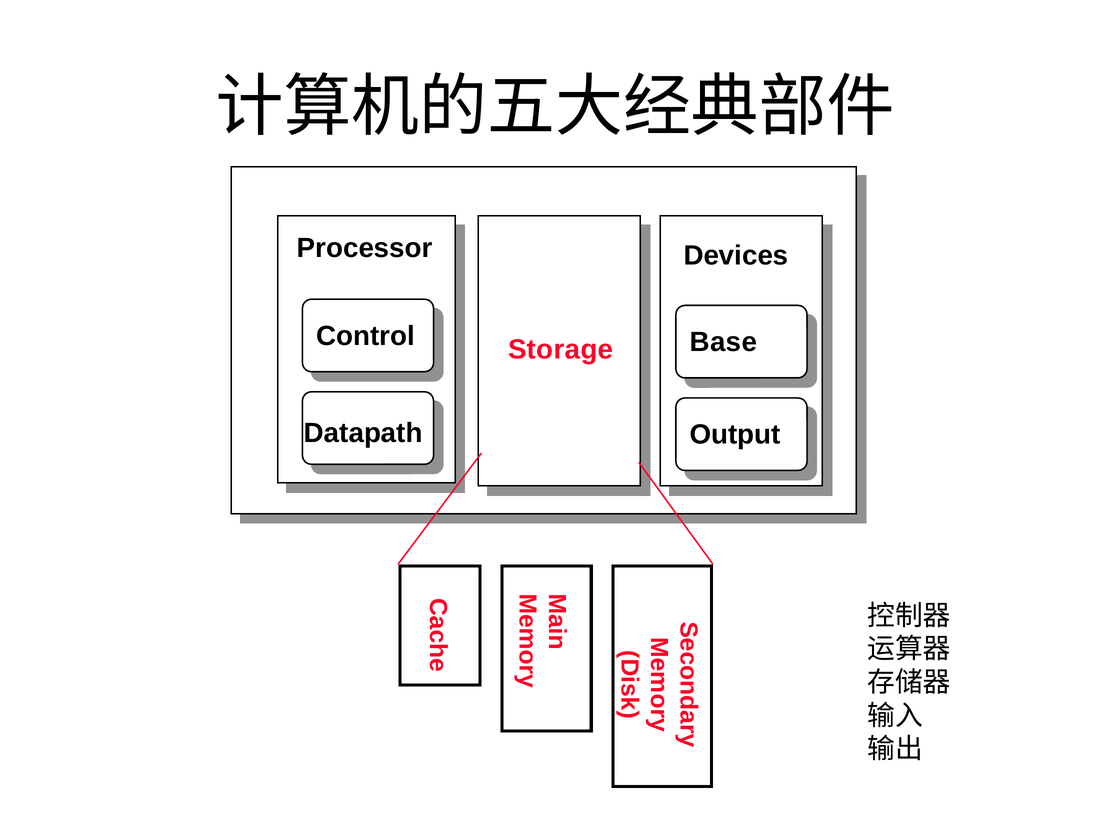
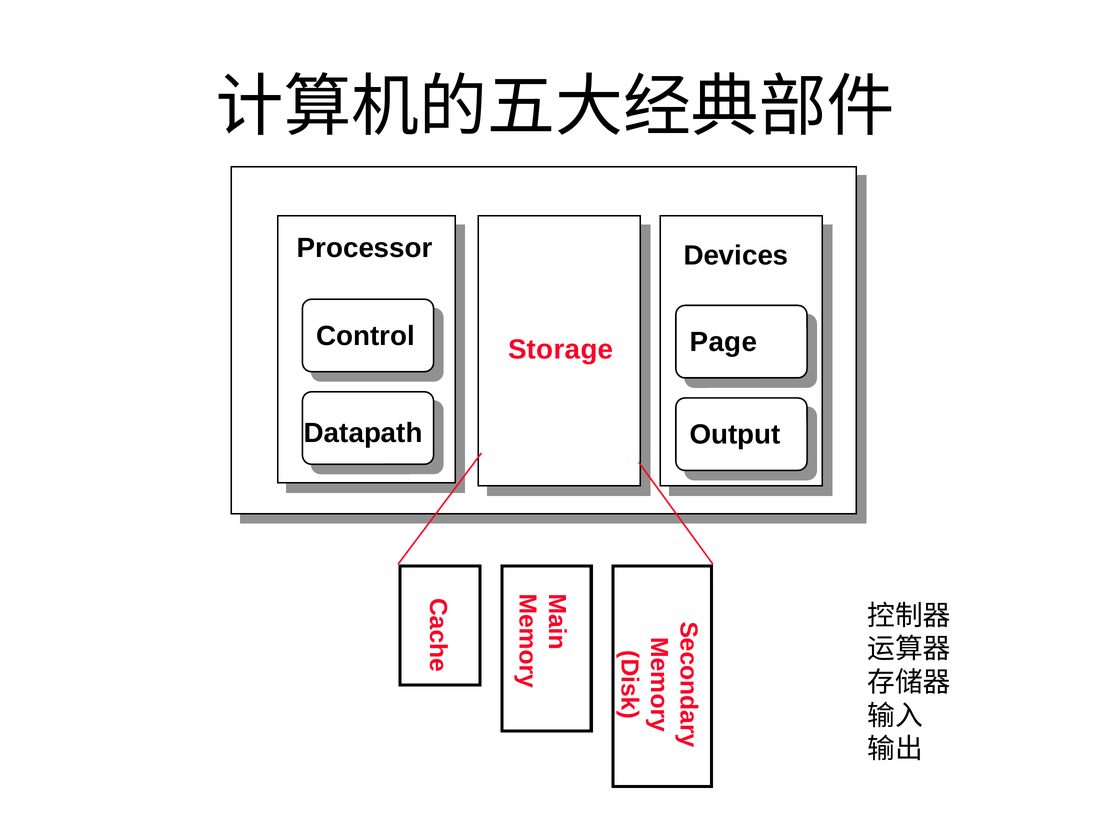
Base: Base -> Page (723, 342)
